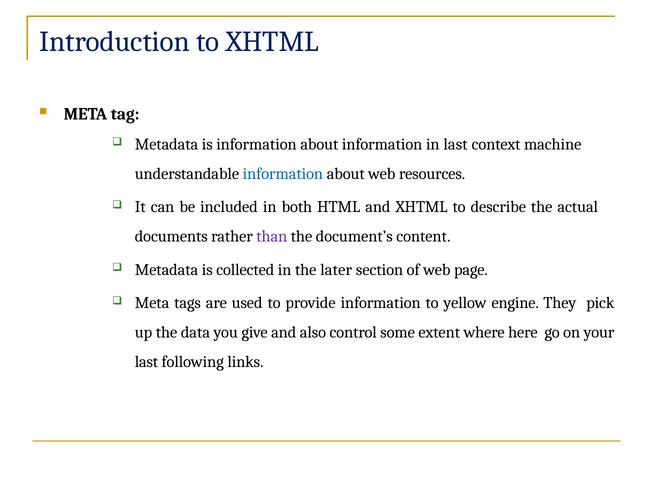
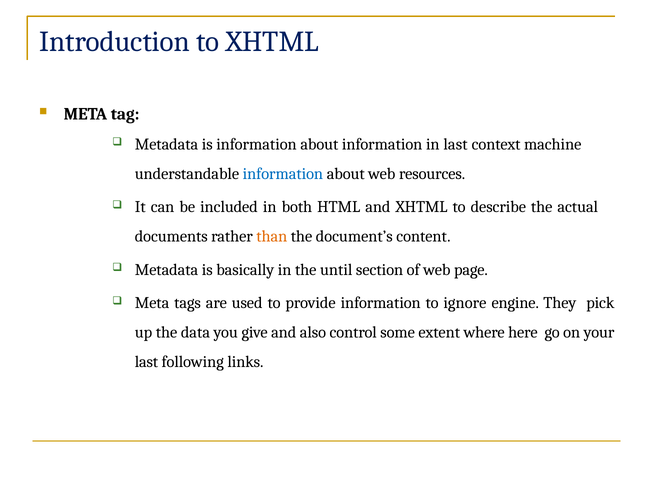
than colour: purple -> orange (272, 236)
collected: collected -> basically (245, 270)
later: later -> until (336, 270)
yellow: yellow -> ignore (465, 303)
